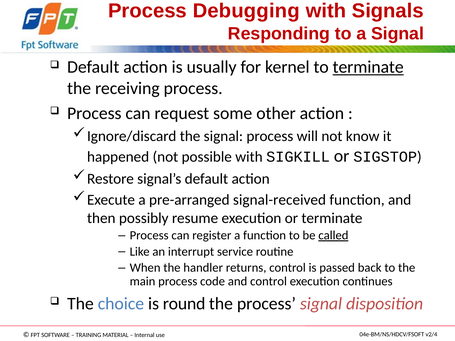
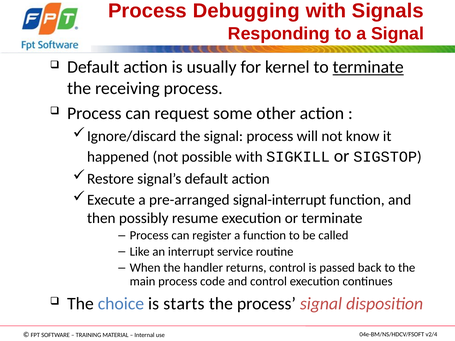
signal-received: signal-received -> signal-interrupt (280, 200)
called underline: present -> none (333, 236)
round: round -> starts (184, 304)
